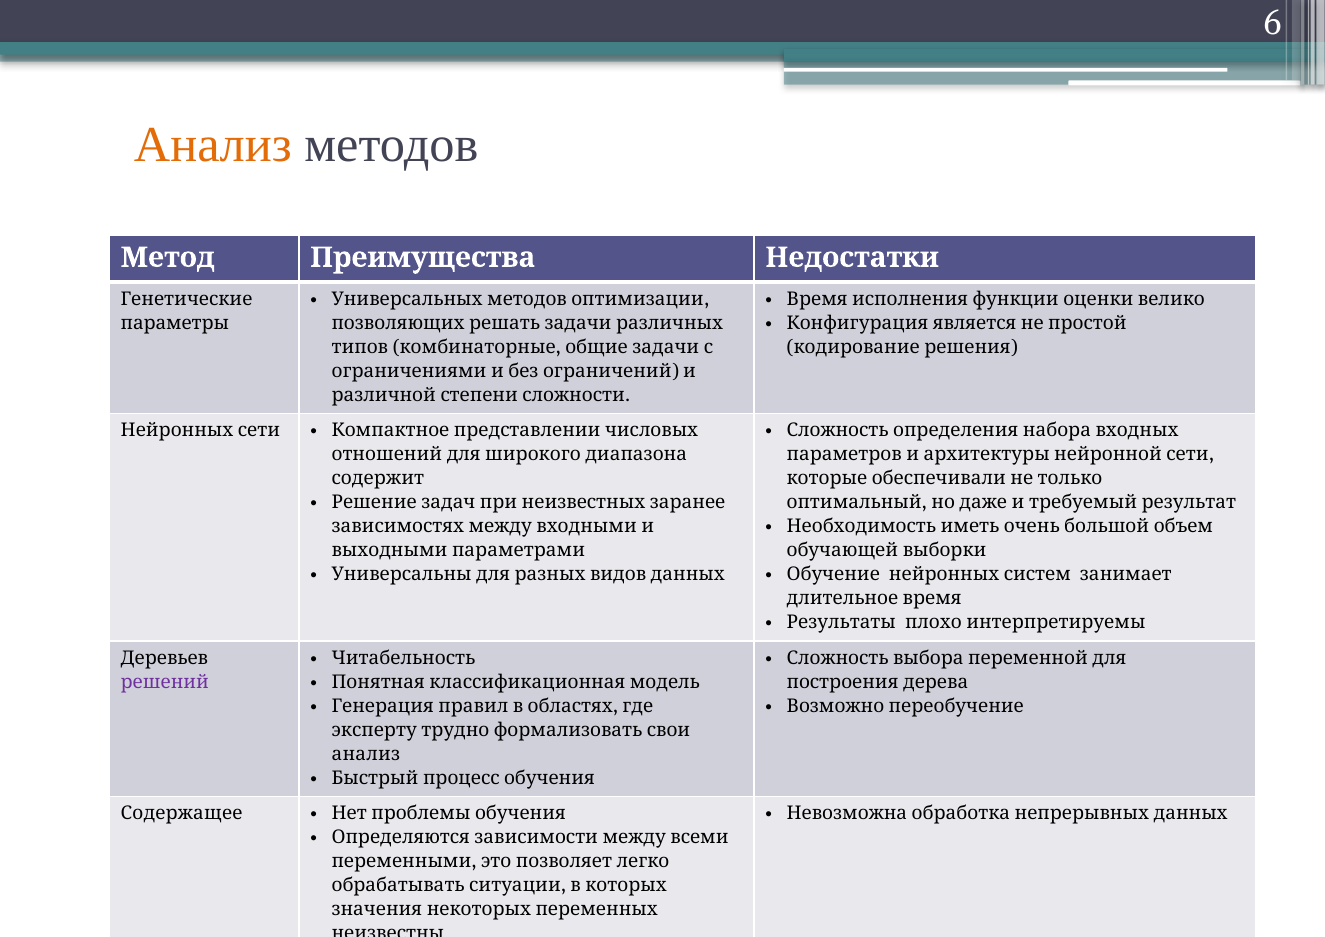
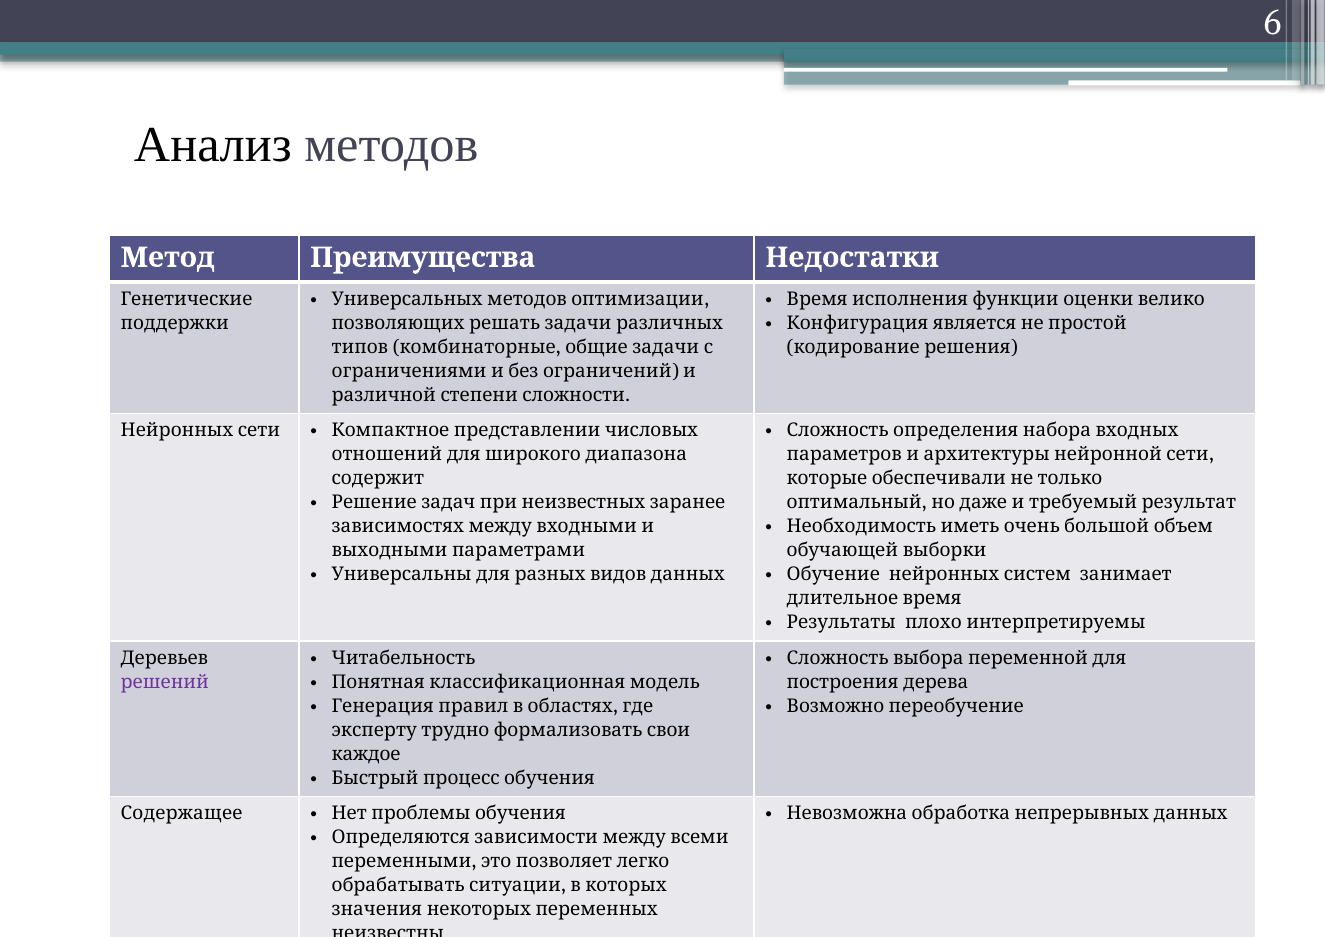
Анализ colour: orange -> black (213, 145)
параметры: параметры -> поддержки (175, 323)
анализ: анализ -> каждое (366, 754)
